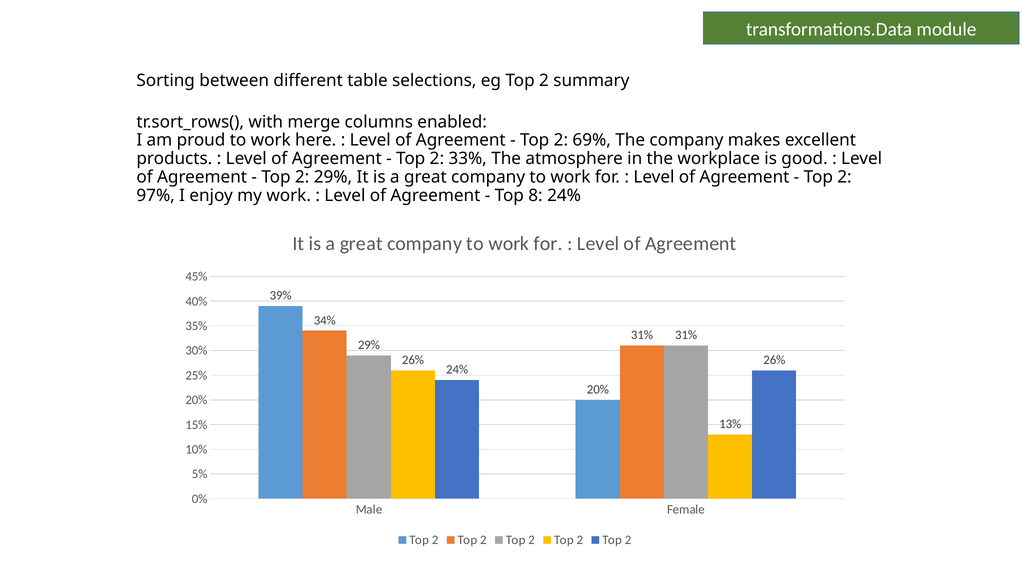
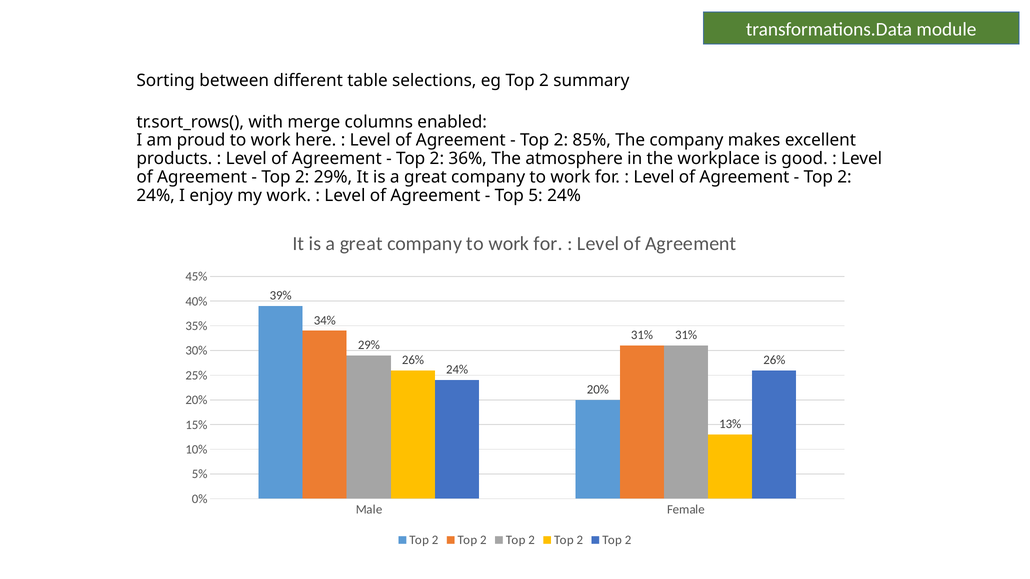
69%: 69% -> 85% (592, 140)
33%: 33% -> 36% (468, 159)
97%: 97% -> 24% (156, 196)
8: 8 -> 5 (535, 196)
